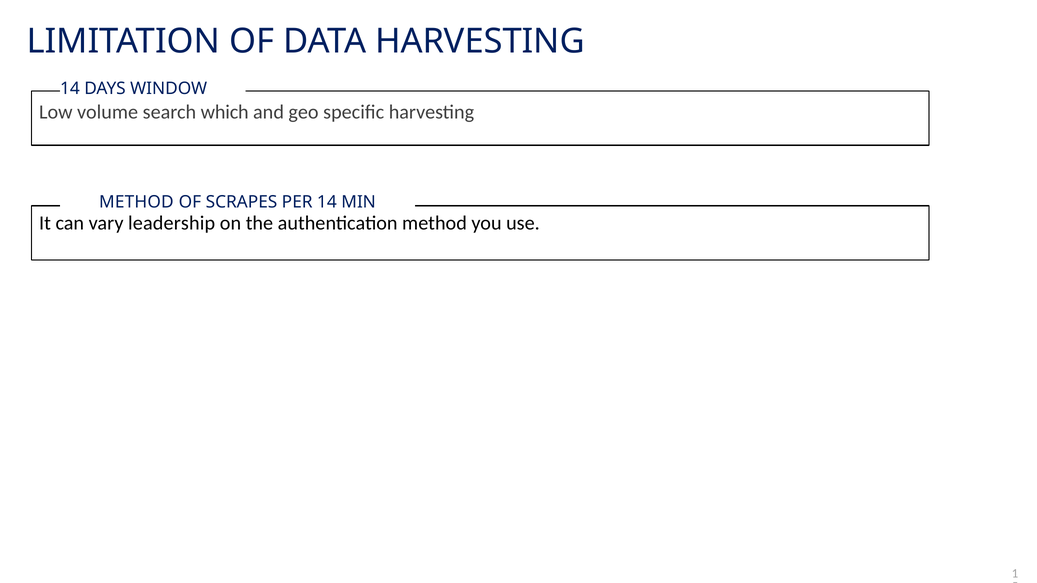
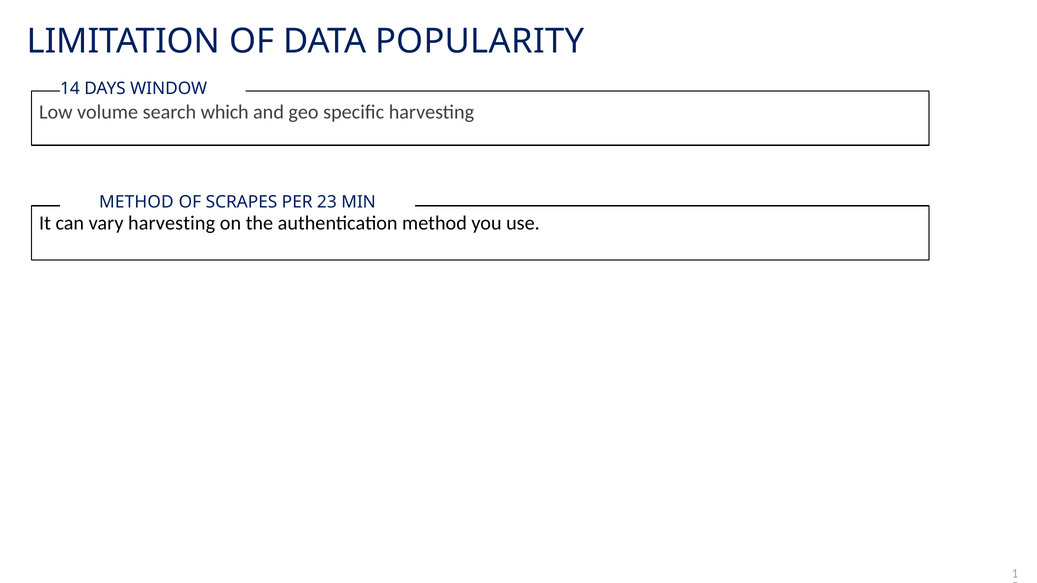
DATA HARVESTING: HARVESTING -> POPULARITY (480, 41)
PER 14: 14 -> 23 (327, 202)
vary leadership: leadership -> harvesting (172, 223)
